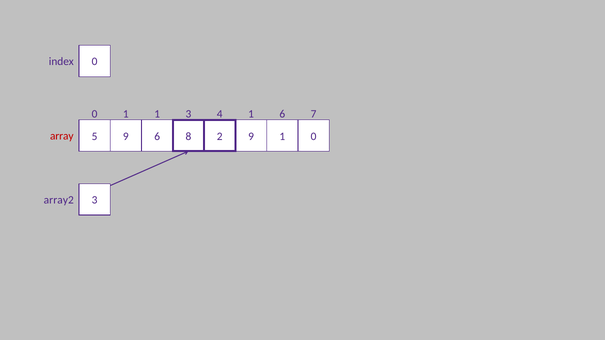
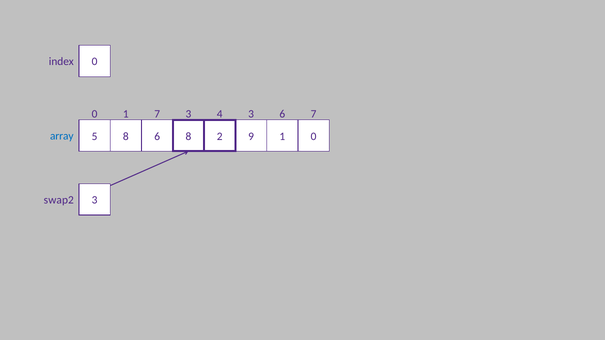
1 1: 1 -> 7 (157, 114)
1: 1 -> 3 (251, 114)
array colour: red -> blue (62, 136)
5 9: 9 -> 8 (126, 136)
array2: array2 -> swap2 (59, 200)
